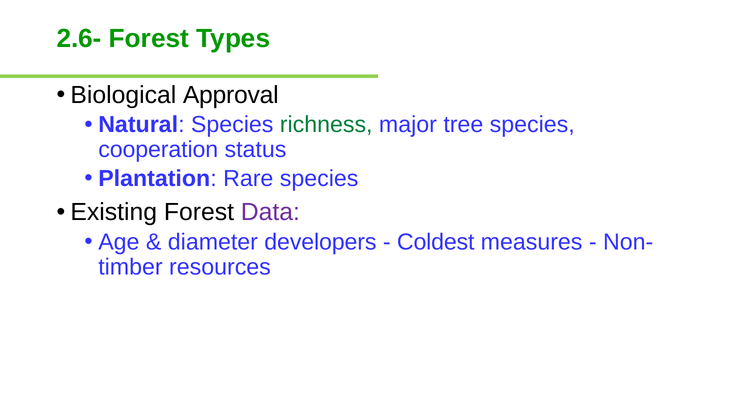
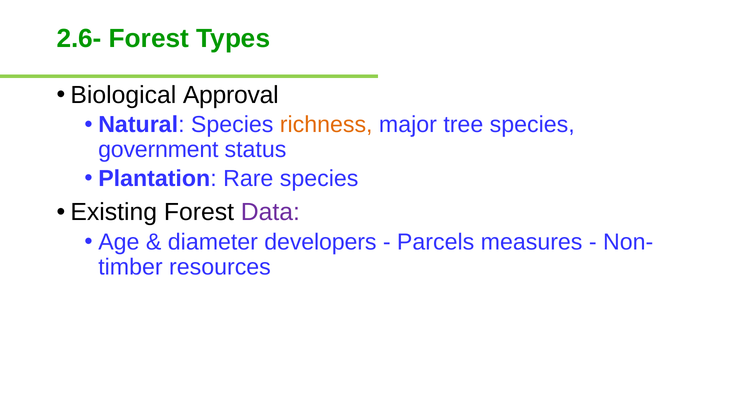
richness colour: green -> orange (326, 125)
cooperation: cooperation -> government (158, 150)
Coldest: Coldest -> Parcels (436, 242)
